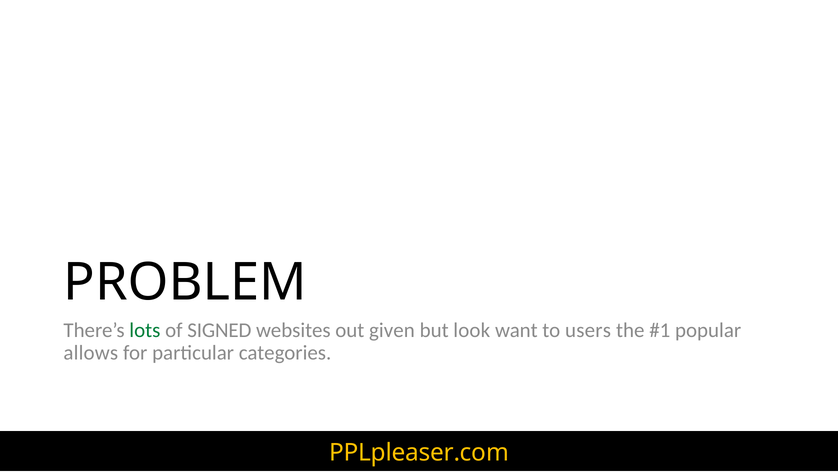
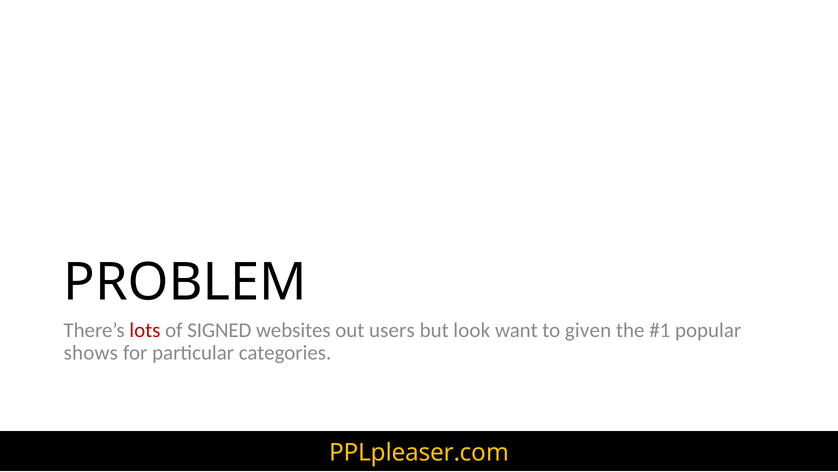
lots colour: green -> red (145, 330)
given: given -> users (392, 330)
users: users -> given (588, 330)
allows: allows -> shows (91, 352)
